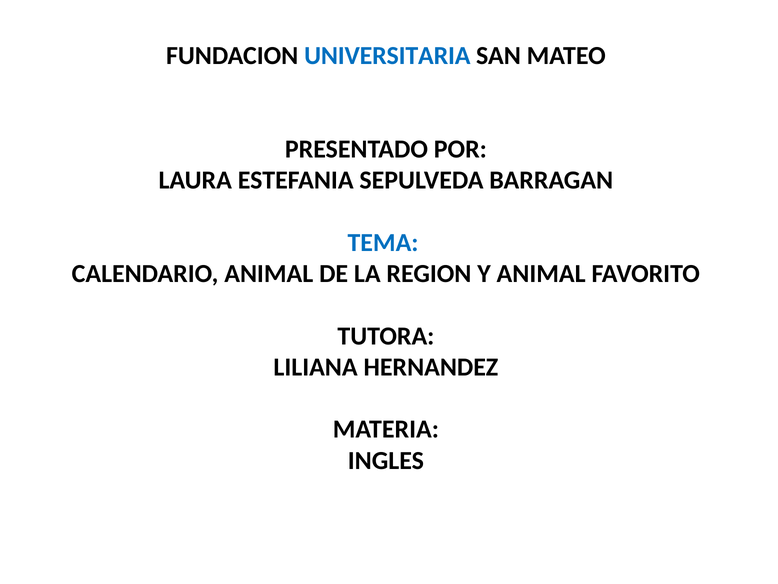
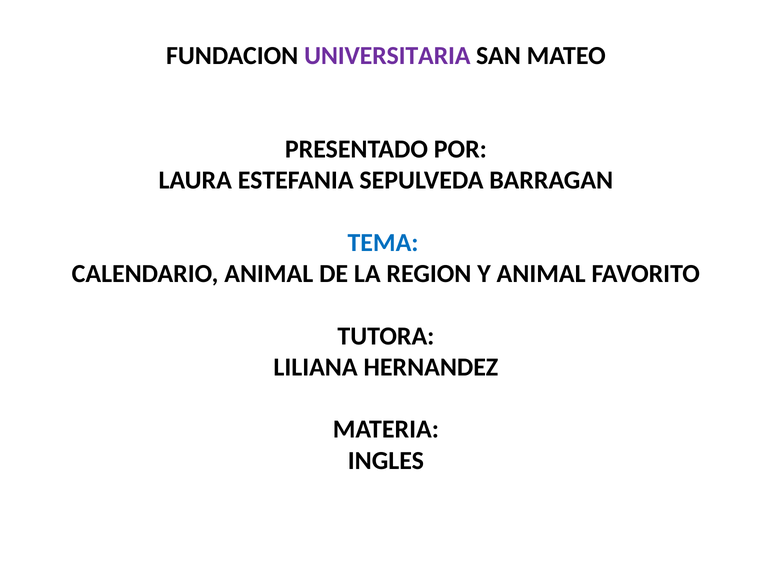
UNIVERSITARIA colour: blue -> purple (387, 56)
